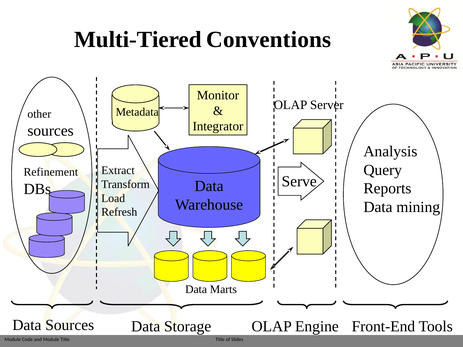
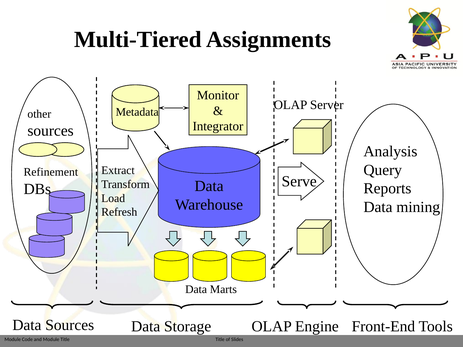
Conventions: Conventions -> Assignments (269, 39)
